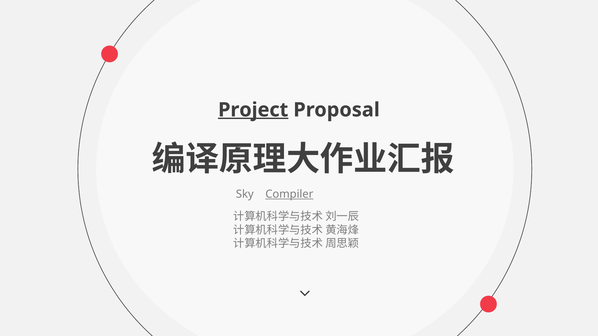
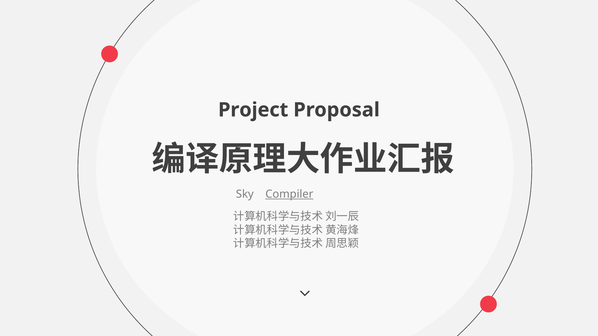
Project underline: present -> none (253, 110)
